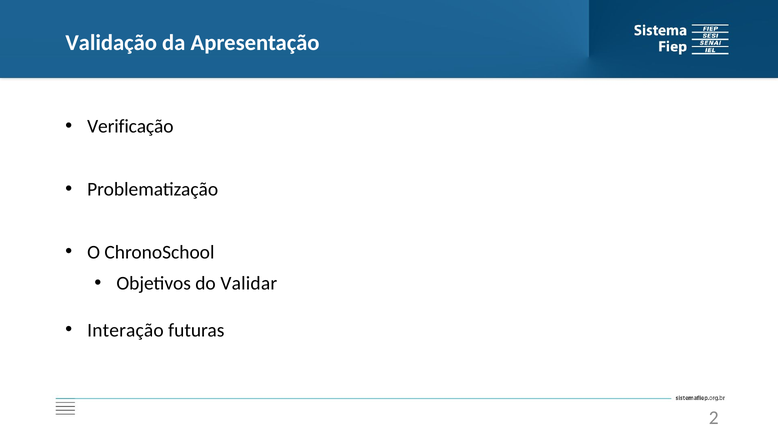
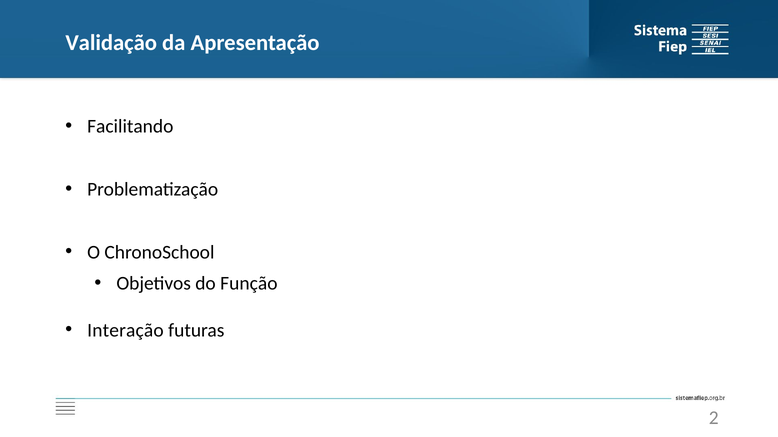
Verificação: Verificação -> Facilitando (130, 127)
Validar: Validar -> Função (249, 284)
